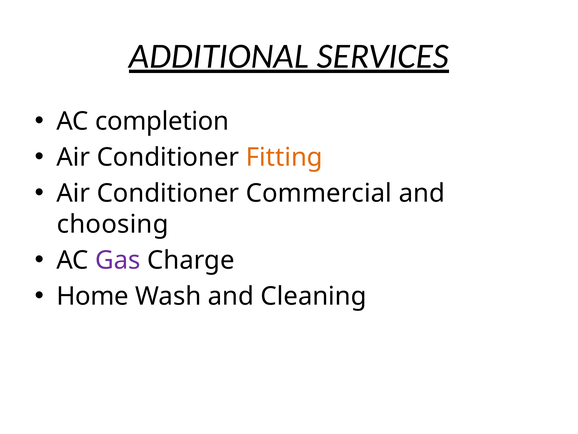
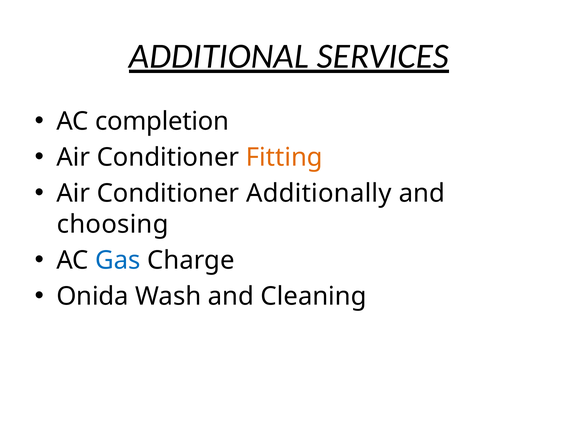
Commercial: Commercial -> Additionally (319, 193)
Gas colour: purple -> blue (118, 260)
Home: Home -> Onida (92, 296)
